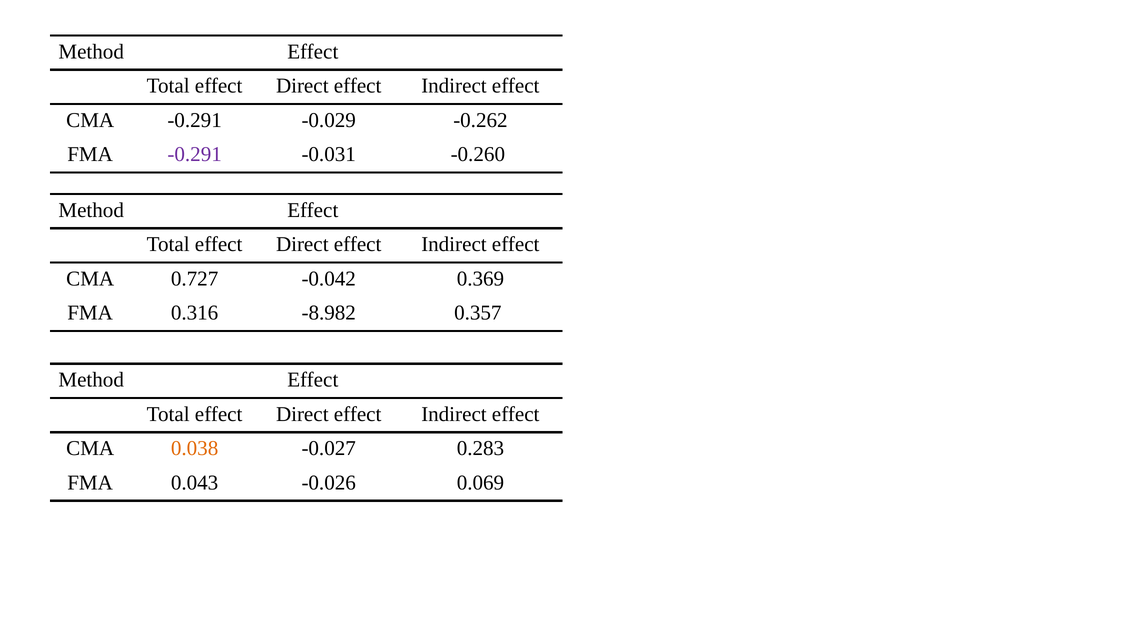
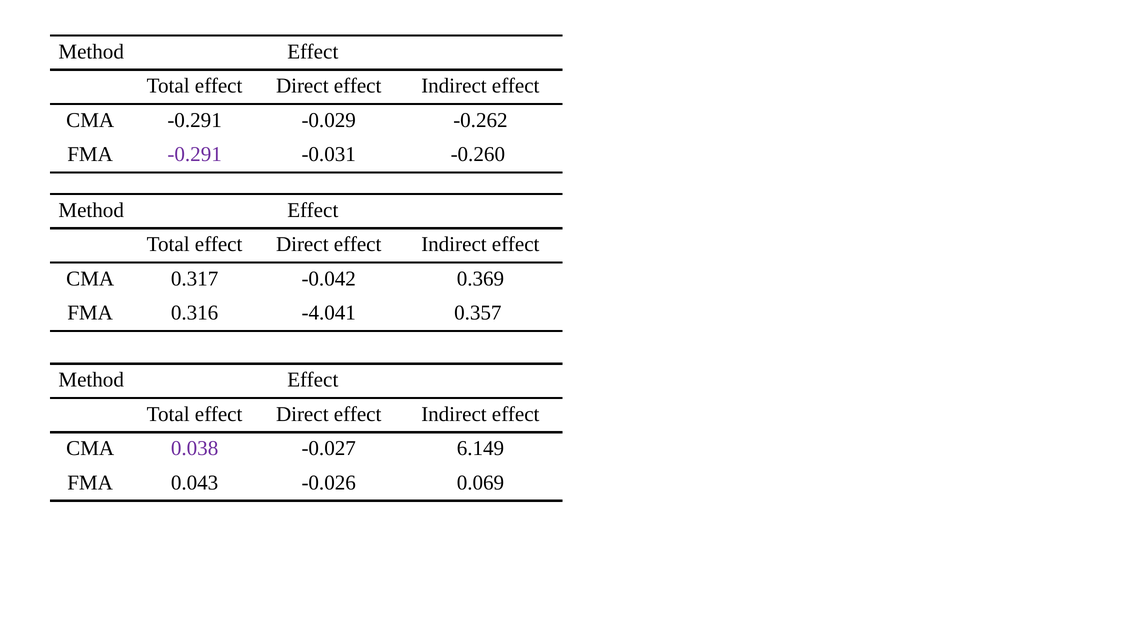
0.727: 0.727 -> 0.317 (195, 279)
-8.982: -8.982 -> -4.041 (329, 313)
0.038 colour: orange -> purple (195, 448)
0.283: 0.283 -> 6.149 (480, 448)
